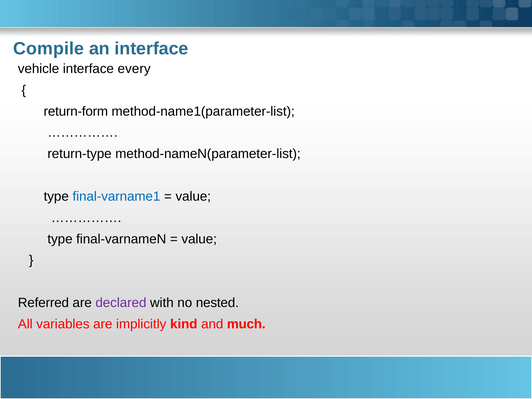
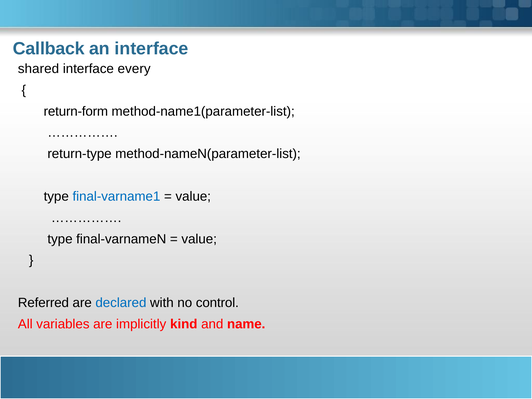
Compile: Compile -> Callback (49, 49)
vehicle: vehicle -> shared (39, 69)
declared colour: purple -> blue (121, 303)
nested: nested -> control (217, 303)
much: much -> name (246, 324)
